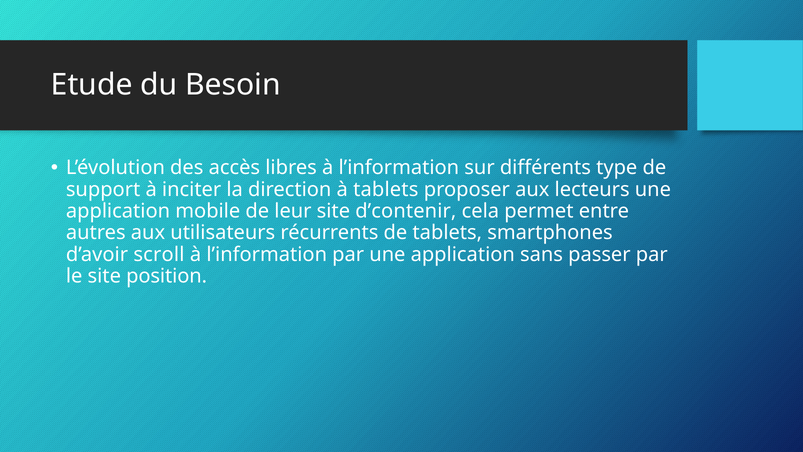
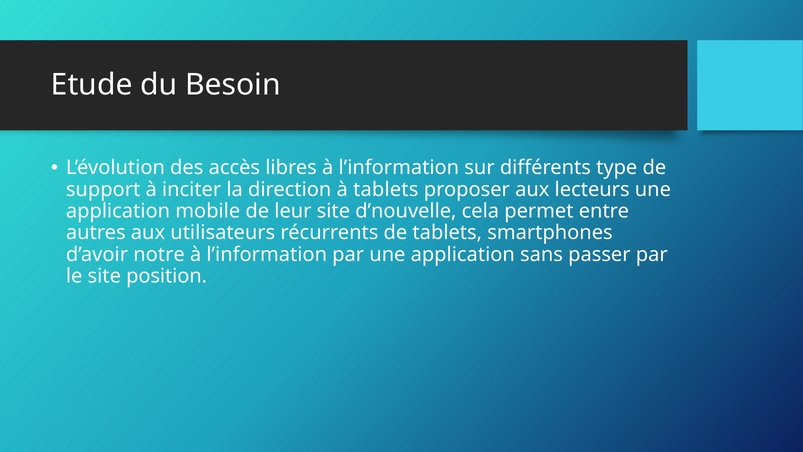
d’contenir: d’contenir -> d’nouvelle (406, 211)
scroll: scroll -> notre (159, 254)
